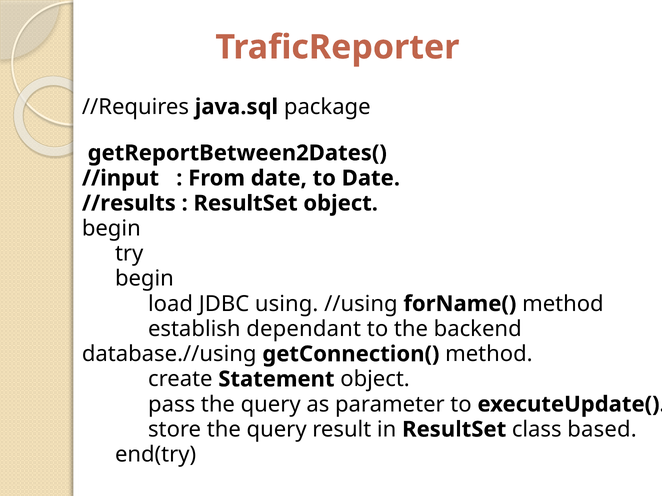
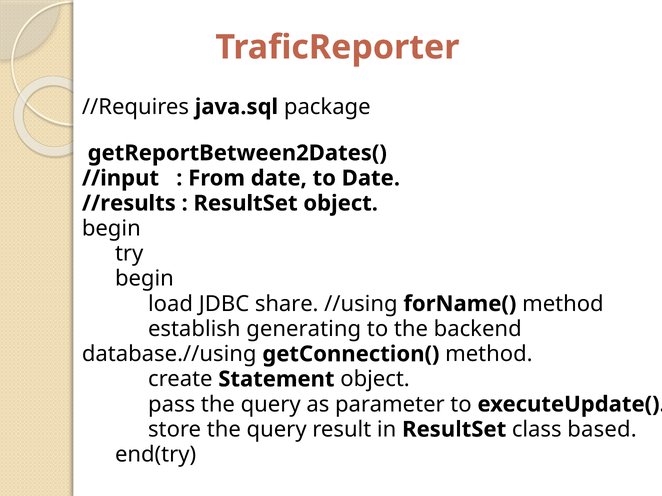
using: using -> share (287, 304)
dependant: dependant -> generating (304, 329)
